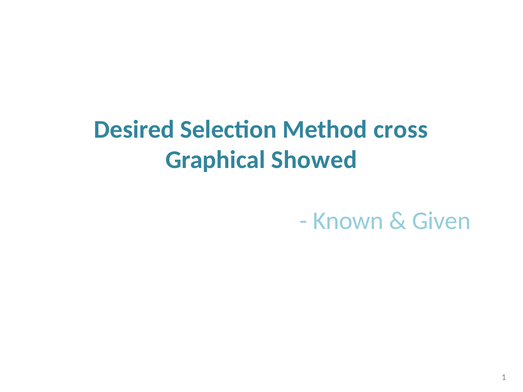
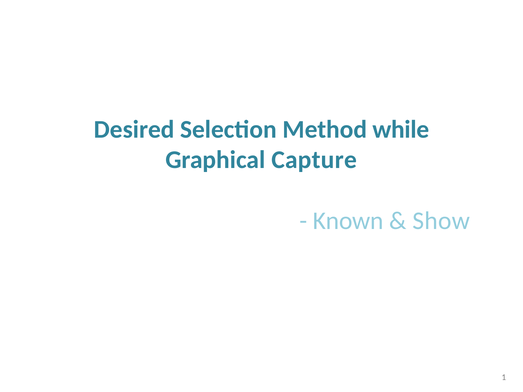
cross: cross -> while (401, 129)
Showed: Showed -> Capture (314, 160)
Given: Given -> Show (441, 221)
